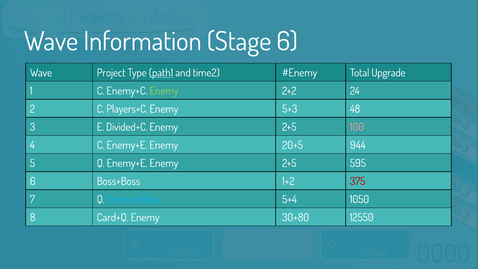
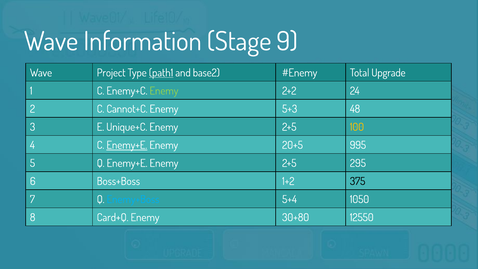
Stage 6: 6 -> 9 (287, 42)
time2: time2 -> base2 (206, 73)
Players+C: Players+C -> Cannot+C (127, 109)
Divided+C: Divided+C -> Unique+C (127, 127)
100 colour: pink -> yellow (357, 127)
Enemy+E underline: none -> present (127, 145)
944: 944 -> 995 (358, 145)
595: 595 -> 295 (358, 163)
375 colour: red -> black (358, 181)
